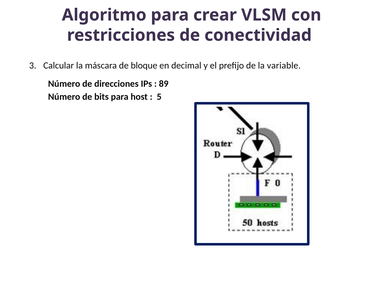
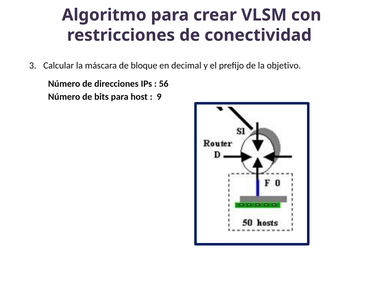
variable: variable -> objetivo (284, 66)
89: 89 -> 56 (164, 84)
5: 5 -> 9 (159, 97)
